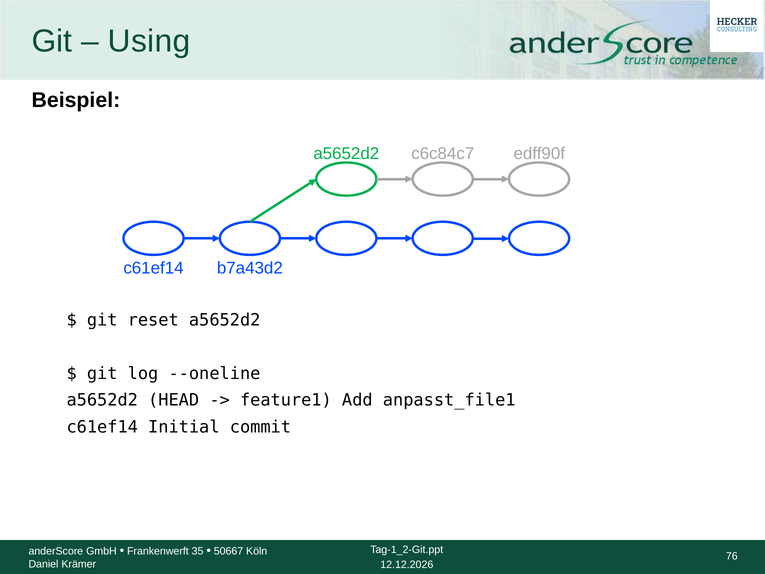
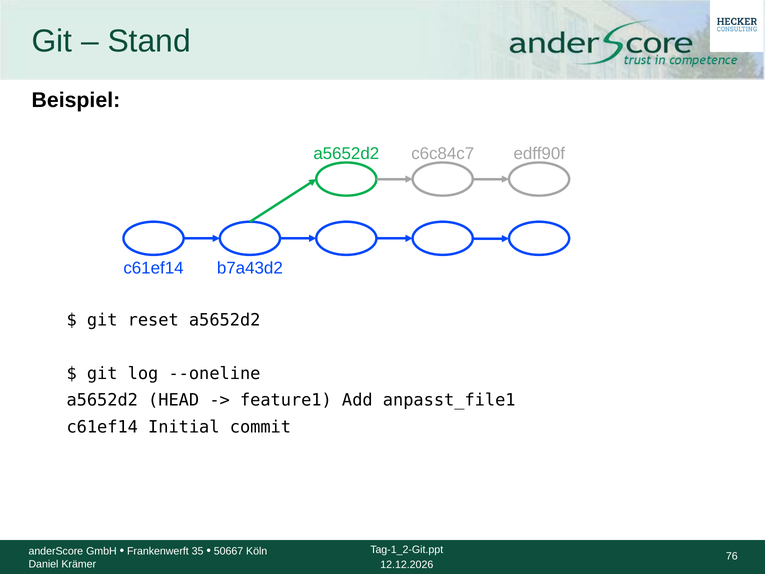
Using: Using -> Stand (149, 41)
